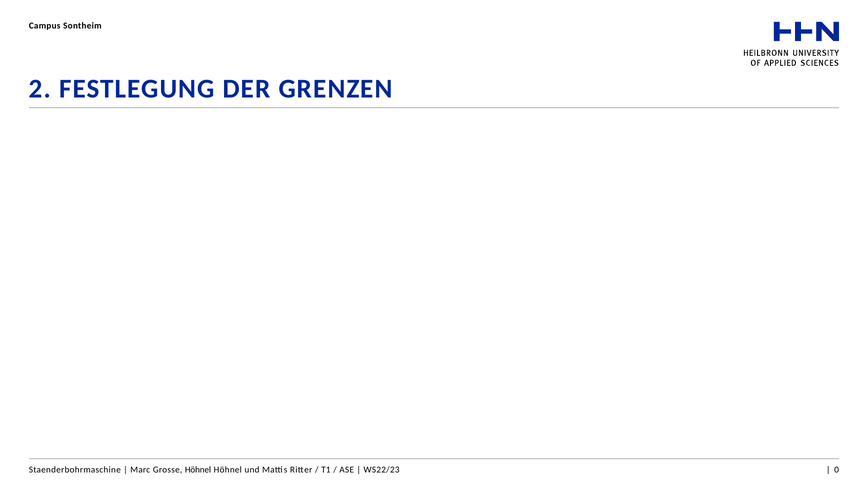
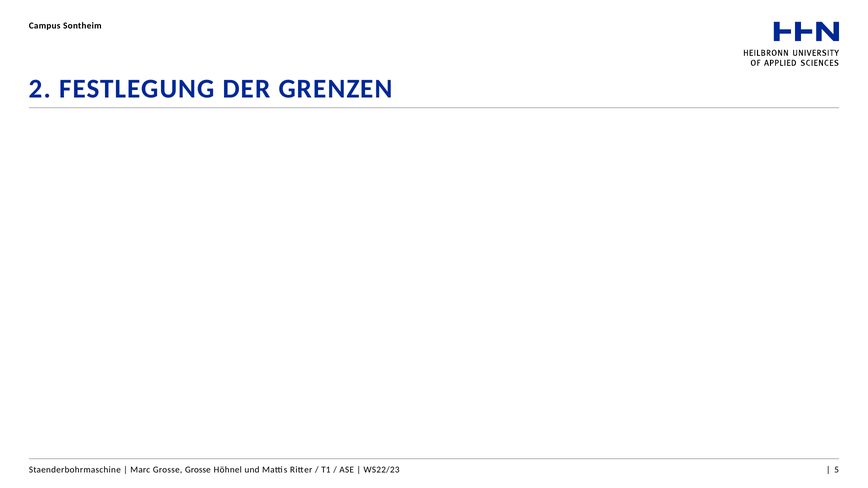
Grosse Höhnel: Höhnel -> Grosse (198, 470)
0: 0 -> 5 (837, 470)
